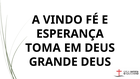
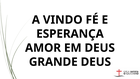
TOMA: TOMA -> AMOR (43, 48)
